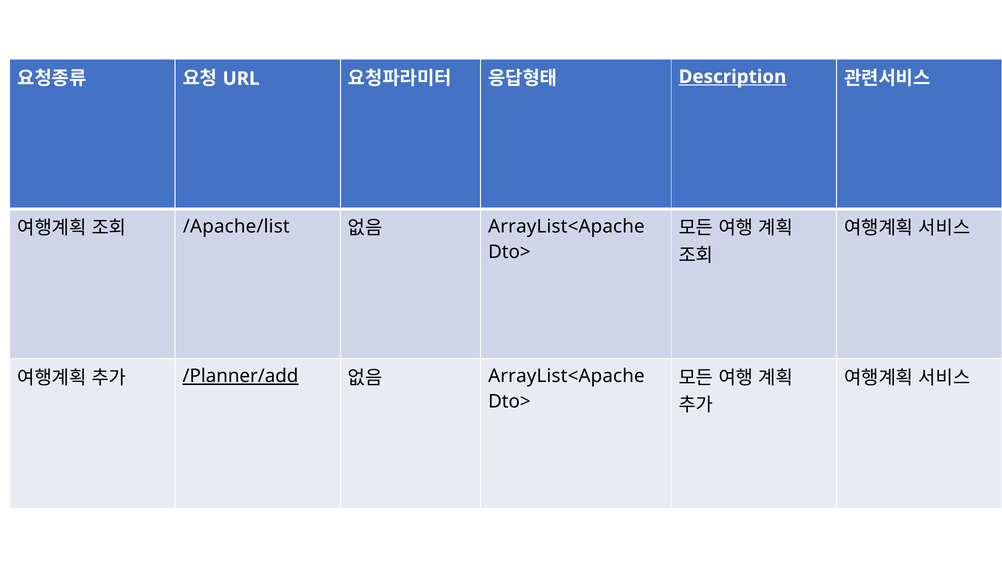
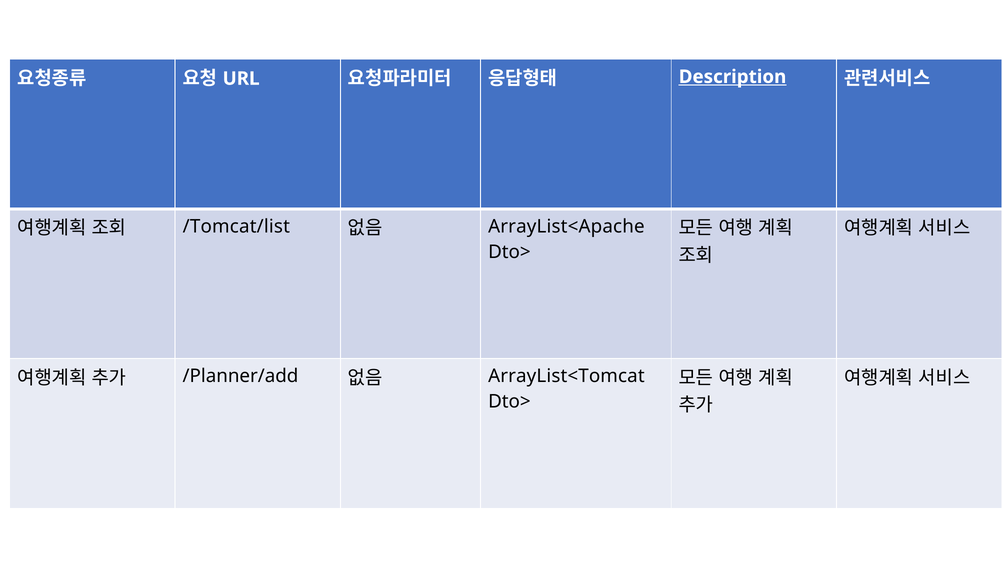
/Apache/list: /Apache/list -> /Tomcat/list (236, 226)
/Planner/add underline: present -> none (241, 376)
ArrayList<Apache: ArrayList<Apache -> ArrayList<Tomcat (566, 376)
